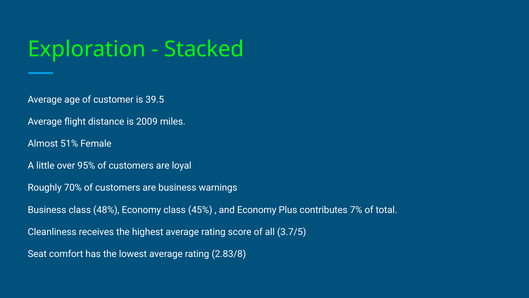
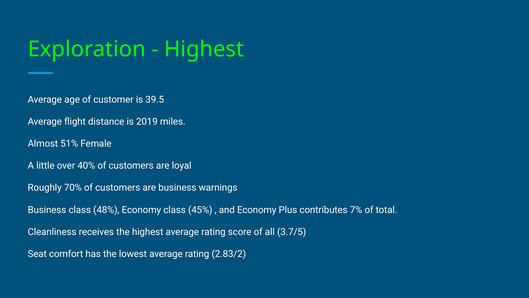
Stacked: Stacked -> Highest (204, 49)
2009: 2009 -> 2019 (147, 122)
95%: 95% -> 40% (86, 166)
2.83/8: 2.83/8 -> 2.83/2 (229, 254)
